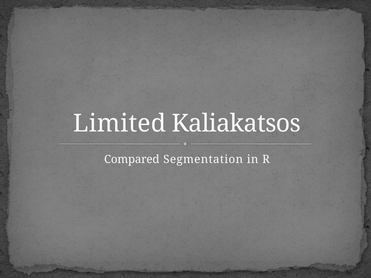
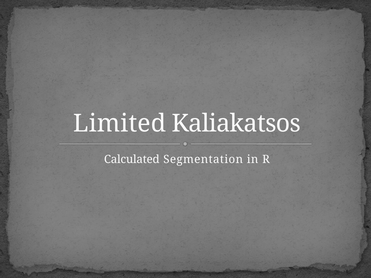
Compared: Compared -> Calculated (132, 160)
